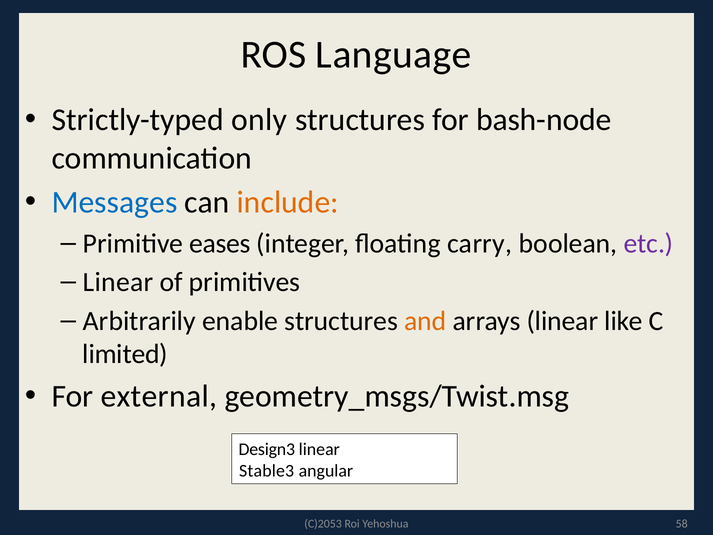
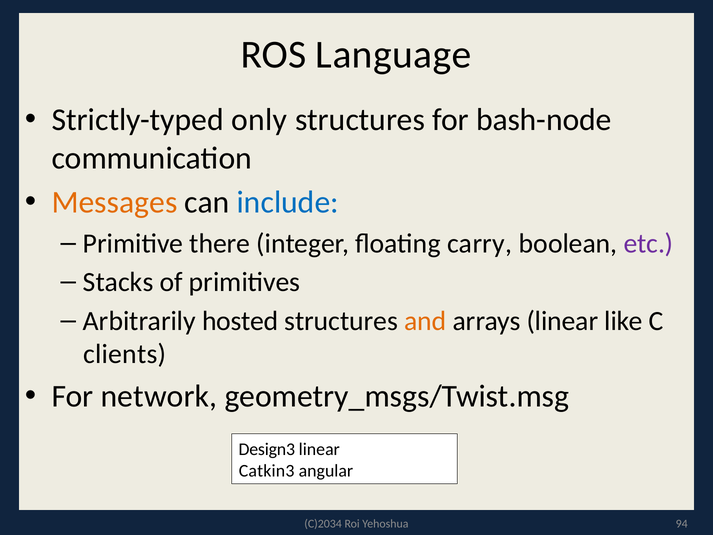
Messages colour: blue -> orange (115, 202)
include colour: orange -> blue (288, 202)
eases: eases -> there (220, 243)
Linear: Linear -> Stacks (118, 282)
enable: enable -> hosted (240, 321)
limited: limited -> clients (125, 354)
external: external -> network (159, 396)
Stable3: Stable3 -> Catkin3 (267, 471)
C)2053: C)2053 -> C)2034 (323, 524)
58: 58 -> 94 (682, 524)
